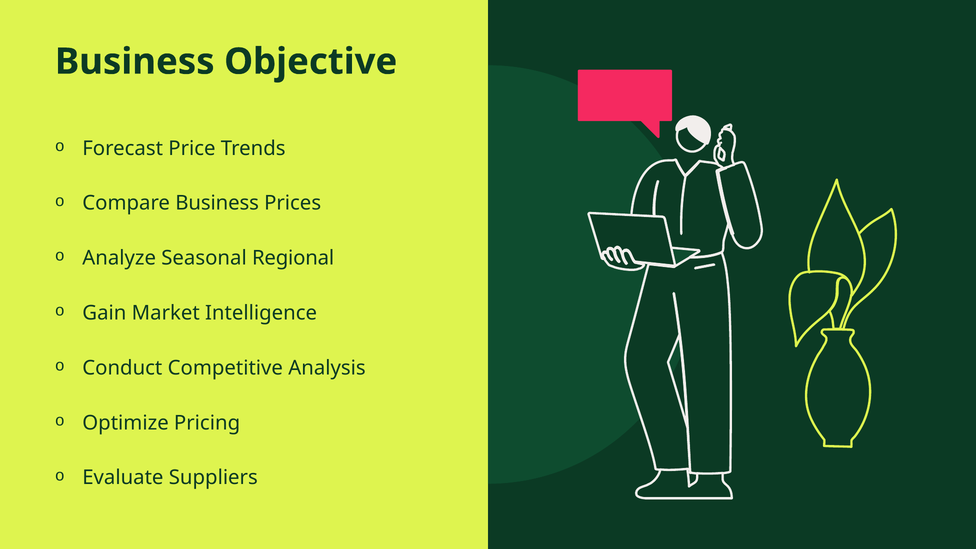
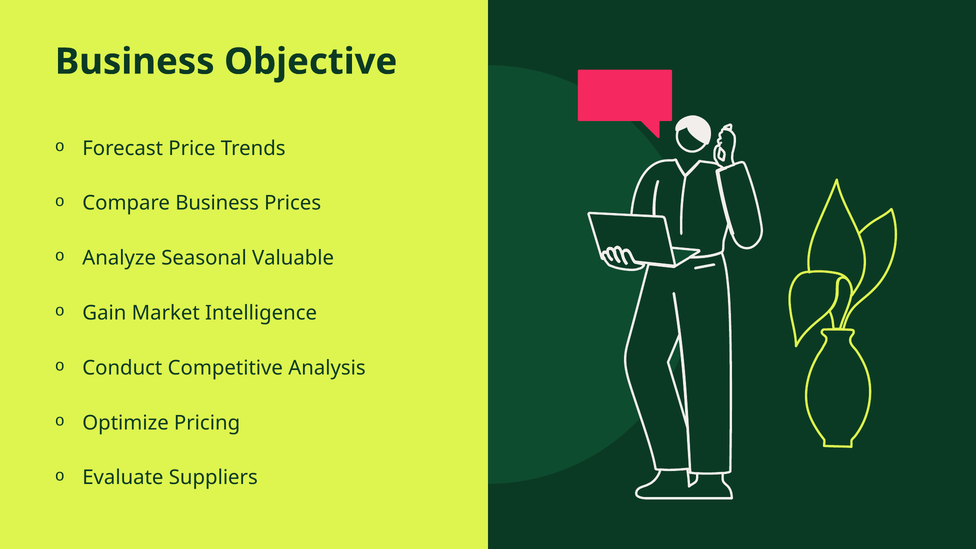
Regional: Regional -> Valuable (293, 258)
